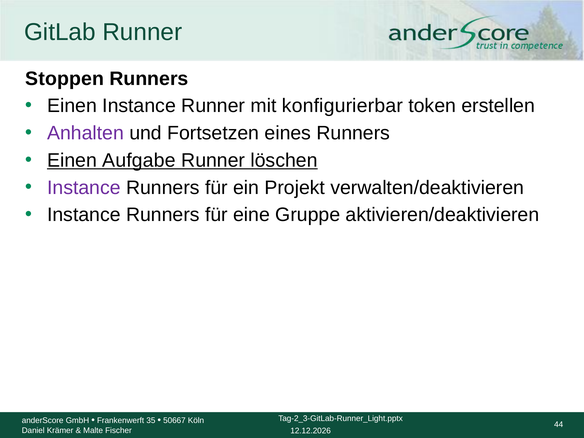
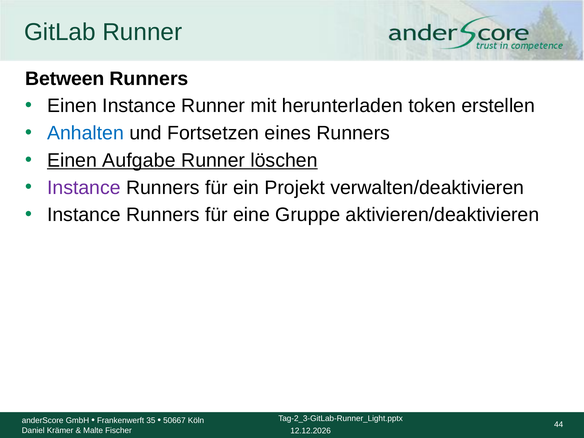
Stoppen: Stoppen -> Between (65, 79)
konfigurierbar: konfigurierbar -> herunterladen (342, 106)
Anhalten colour: purple -> blue (86, 133)
